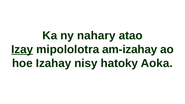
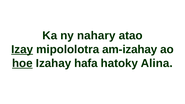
hoe underline: none -> present (22, 63)
nisy: nisy -> hafa (86, 63)
Aoka: Aoka -> Alina (157, 63)
